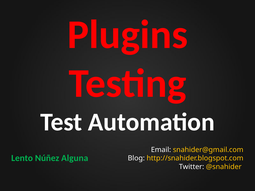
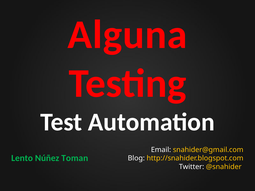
Plugins: Plugins -> Alguna (127, 35)
Alguna: Alguna -> Toman (75, 158)
